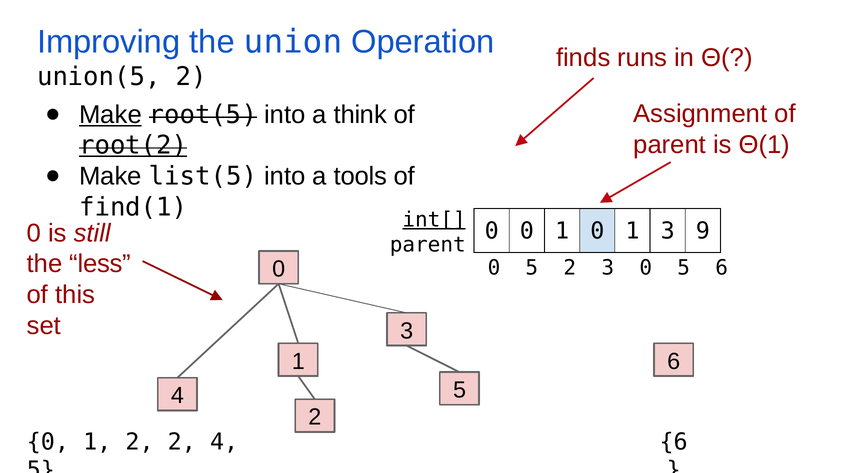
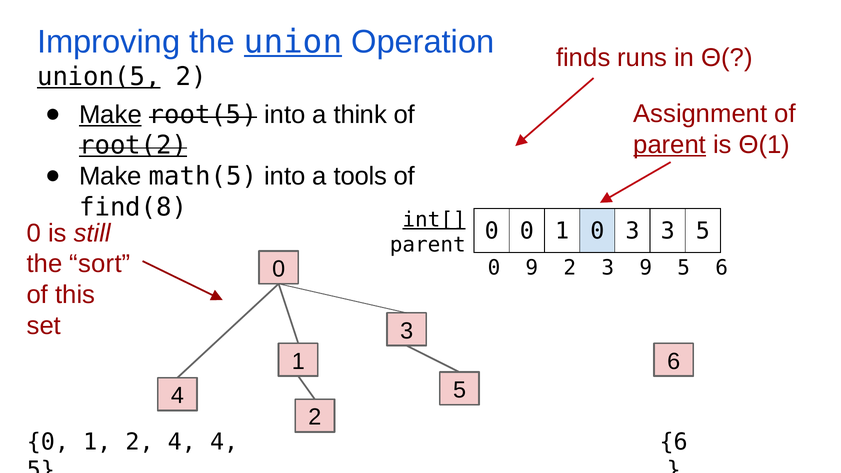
union underline: none -> present (293, 42)
union(5 underline: none -> present (99, 77)
parent underline: none -> present (670, 145)
list(5: list(5 -> math(5 (203, 176)
find(1: find(1 -> find(8 (133, 207)
1 0 1: 1 -> 3 (632, 231)
3 9: 9 -> 5 (703, 231)
less: less -> sort (100, 264)
5: 5 -> 9 (532, 268)
2 3 0: 0 -> 9 (646, 268)
2 2: 2 -> 4 (182, 442)
